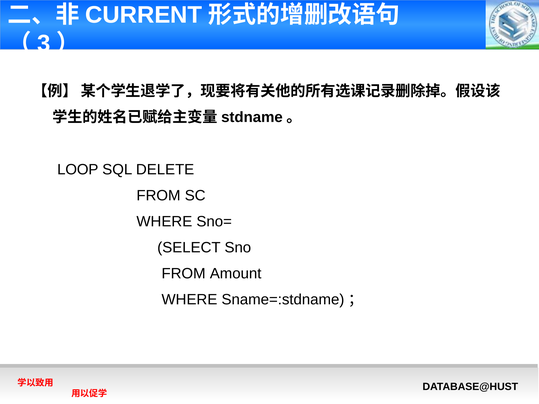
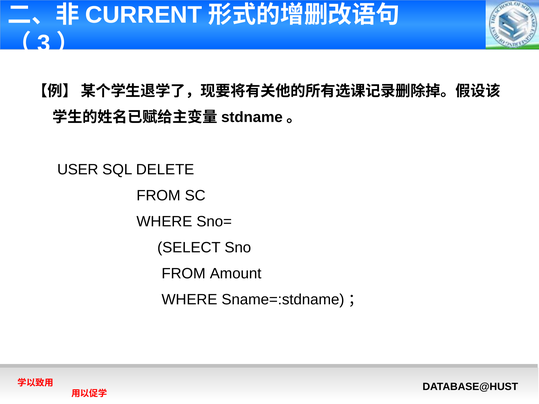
LOOP: LOOP -> USER (78, 170)
